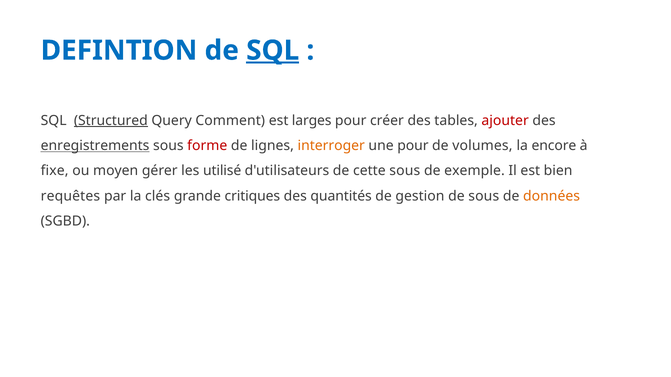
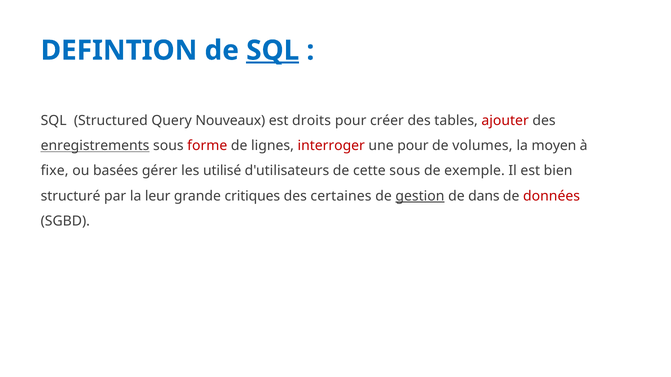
Structured underline: present -> none (111, 121)
Comment: Comment -> Nouveaux (230, 121)
larges: larges -> droits (312, 121)
interroger colour: orange -> red (331, 146)
encore: encore -> moyen (554, 146)
moyen: moyen -> basées (116, 171)
requêtes: requêtes -> structuré (71, 196)
clés: clés -> leur (158, 196)
quantités: quantités -> certaines (341, 196)
gestion underline: none -> present (420, 196)
de sous: sous -> dans (484, 196)
données colour: orange -> red (552, 196)
